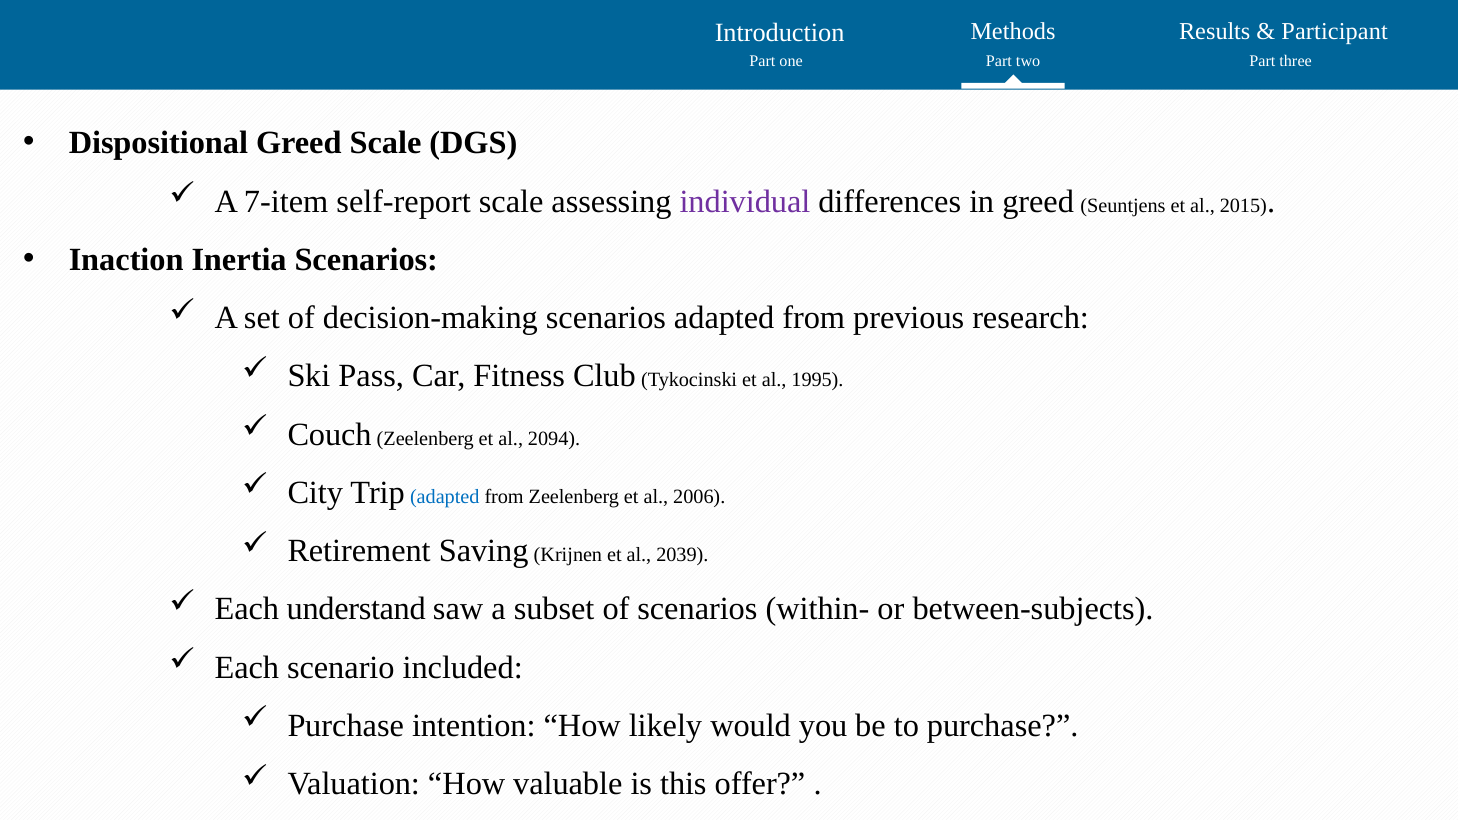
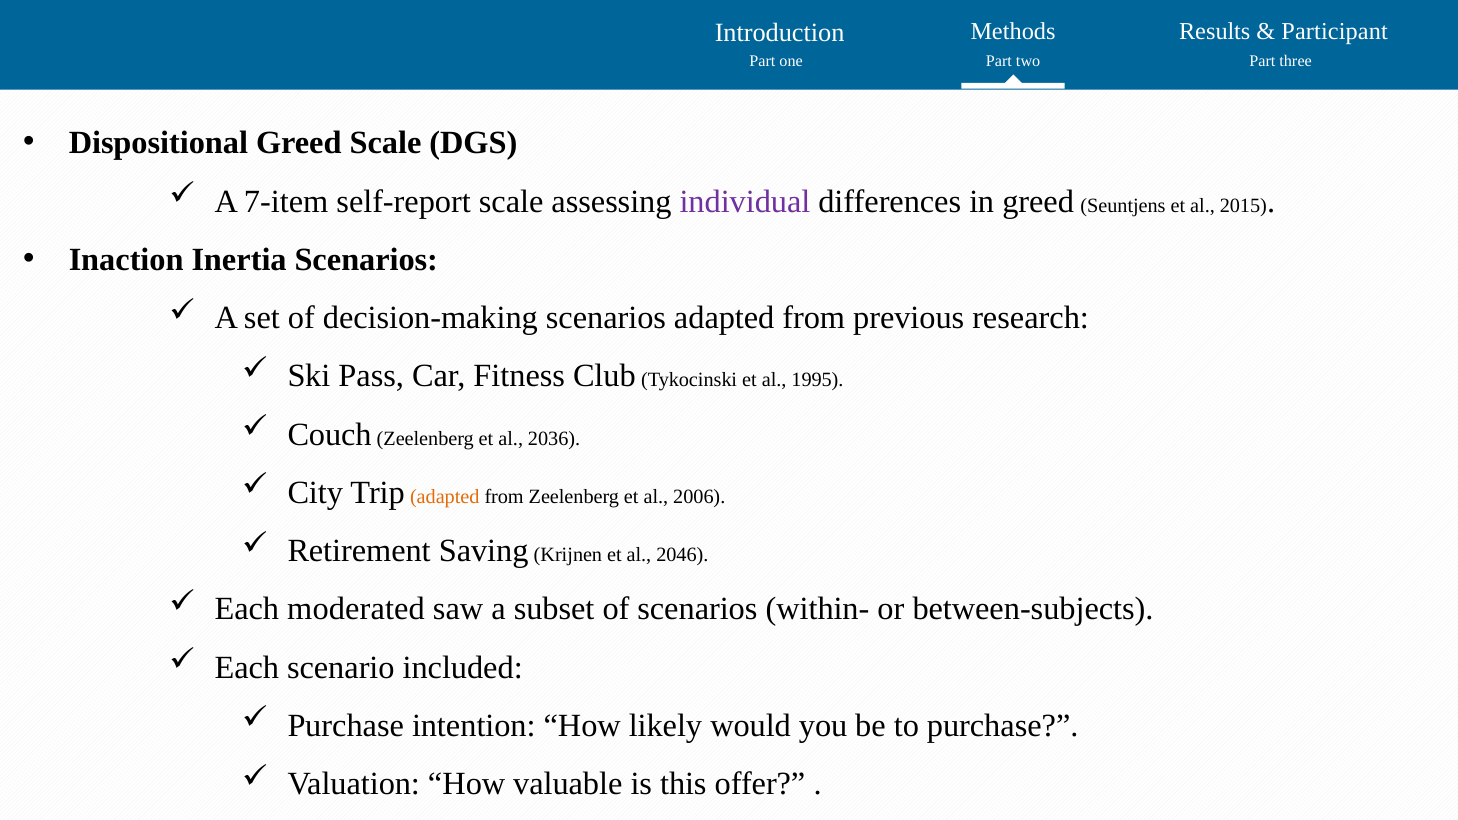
2094: 2094 -> 2036 (554, 438)
adapted colour: blue -> orange (445, 497)
2039: 2039 -> 2046 (682, 555)
understand: understand -> moderated (356, 609)
